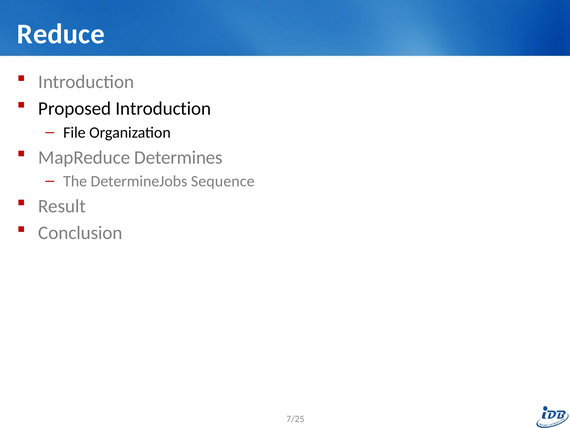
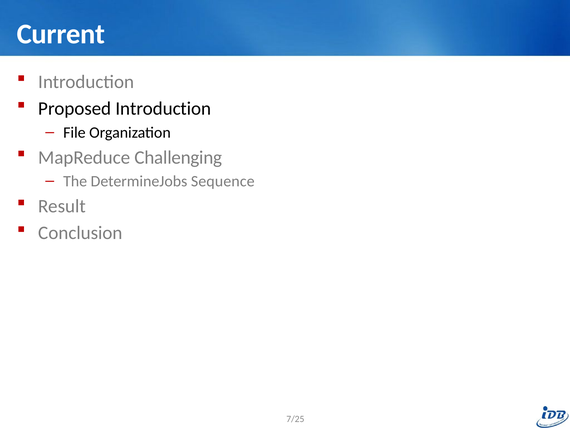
Reduce: Reduce -> Current (61, 34)
Determines: Determines -> Challenging (178, 157)
